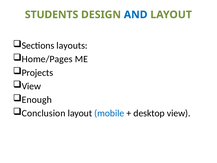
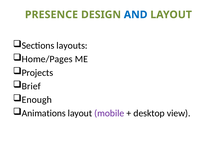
STUDENTS: STUDENTS -> PRESENCE (51, 15)
View: View -> Brief (31, 86)
Conclusion: Conclusion -> Animations (44, 113)
mobile colour: blue -> purple (109, 113)
